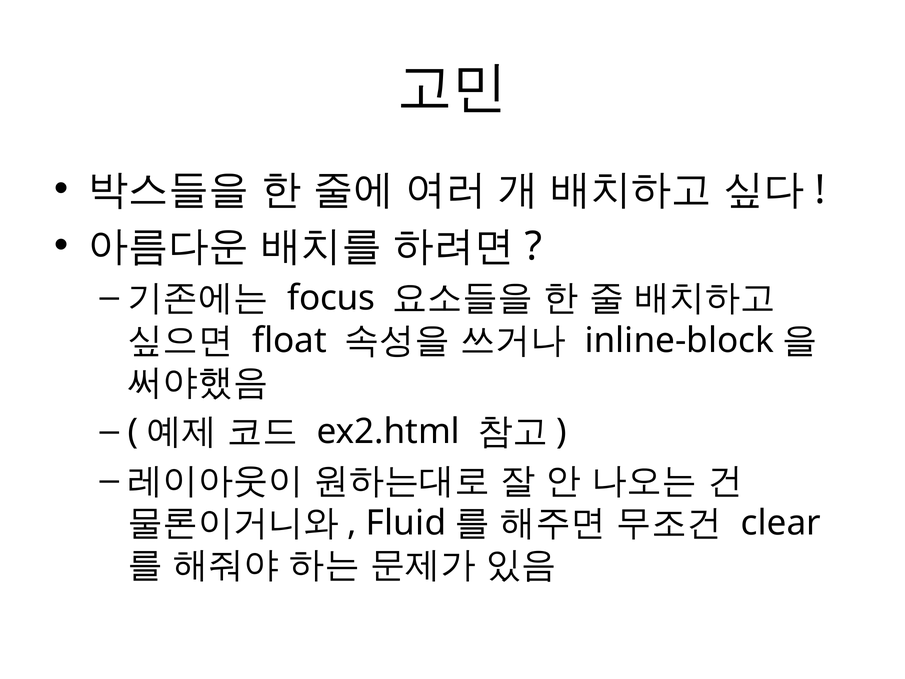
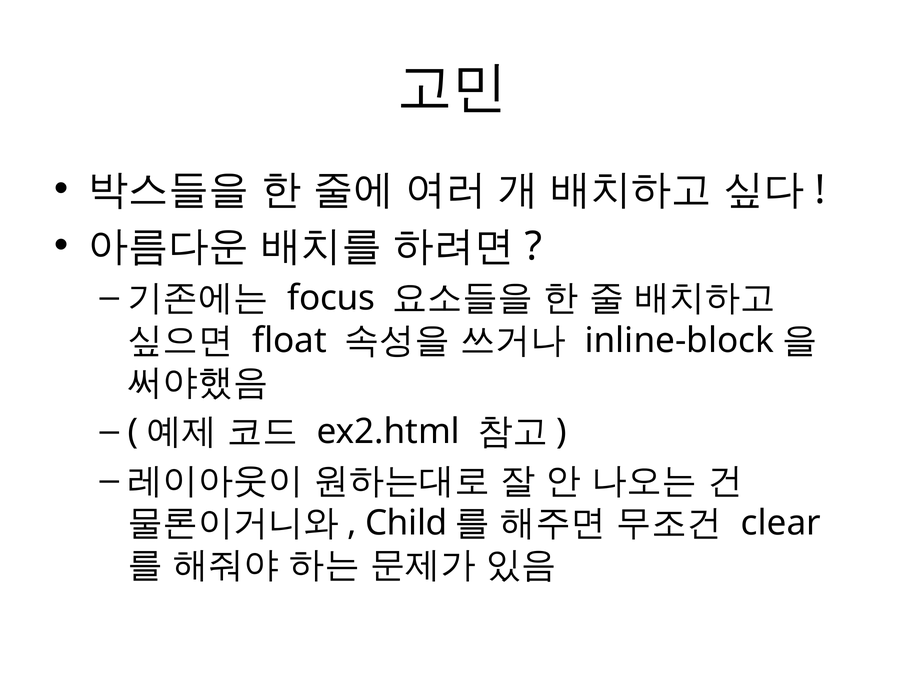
Fluid: Fluid -> Child (406, 523)
